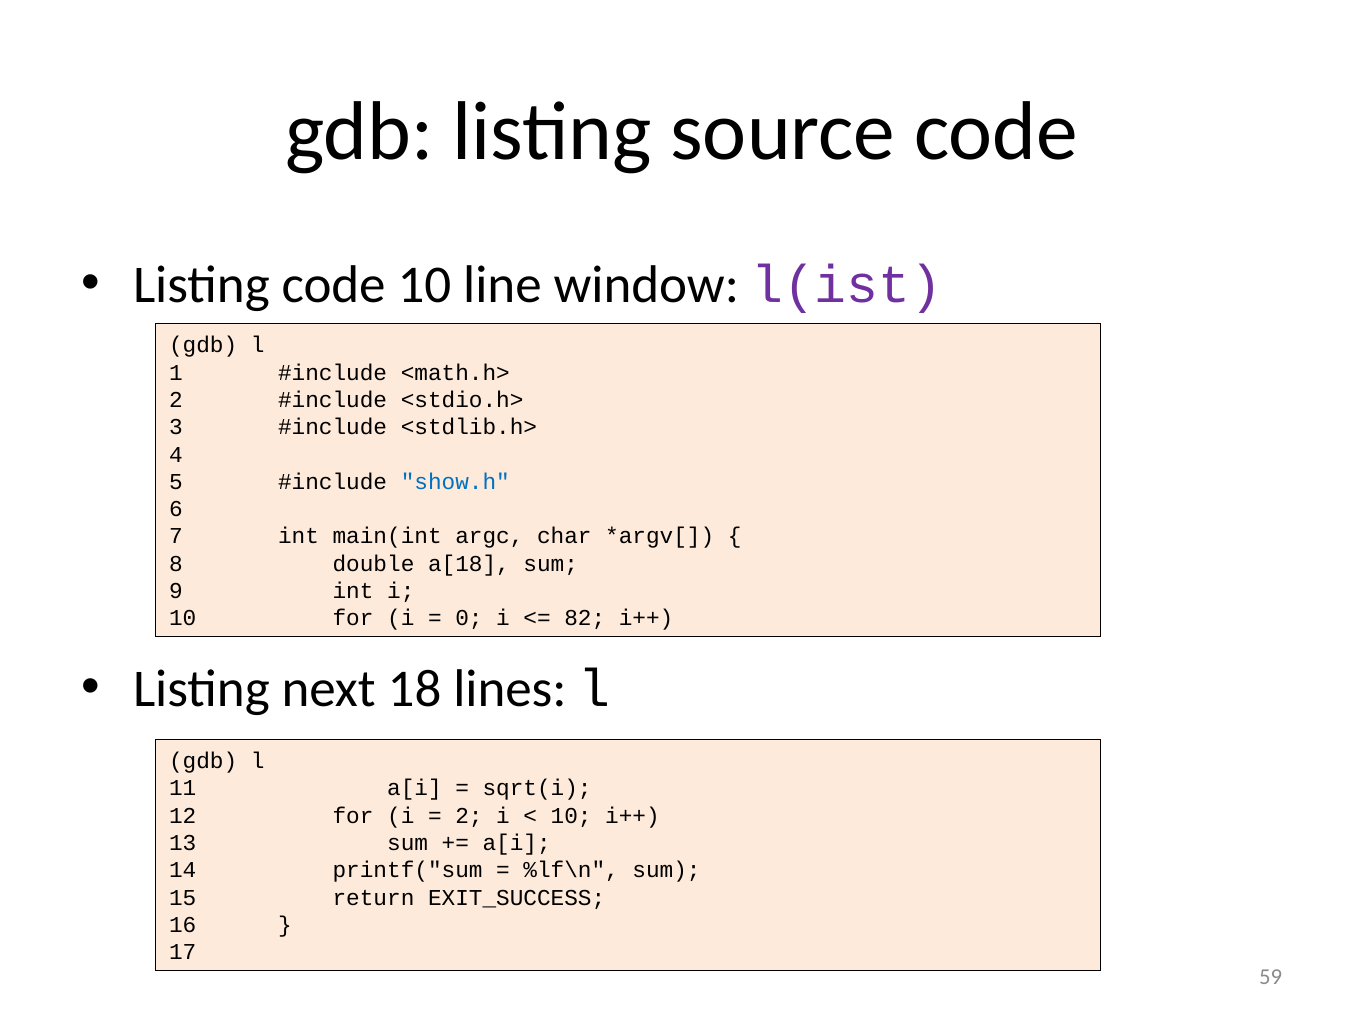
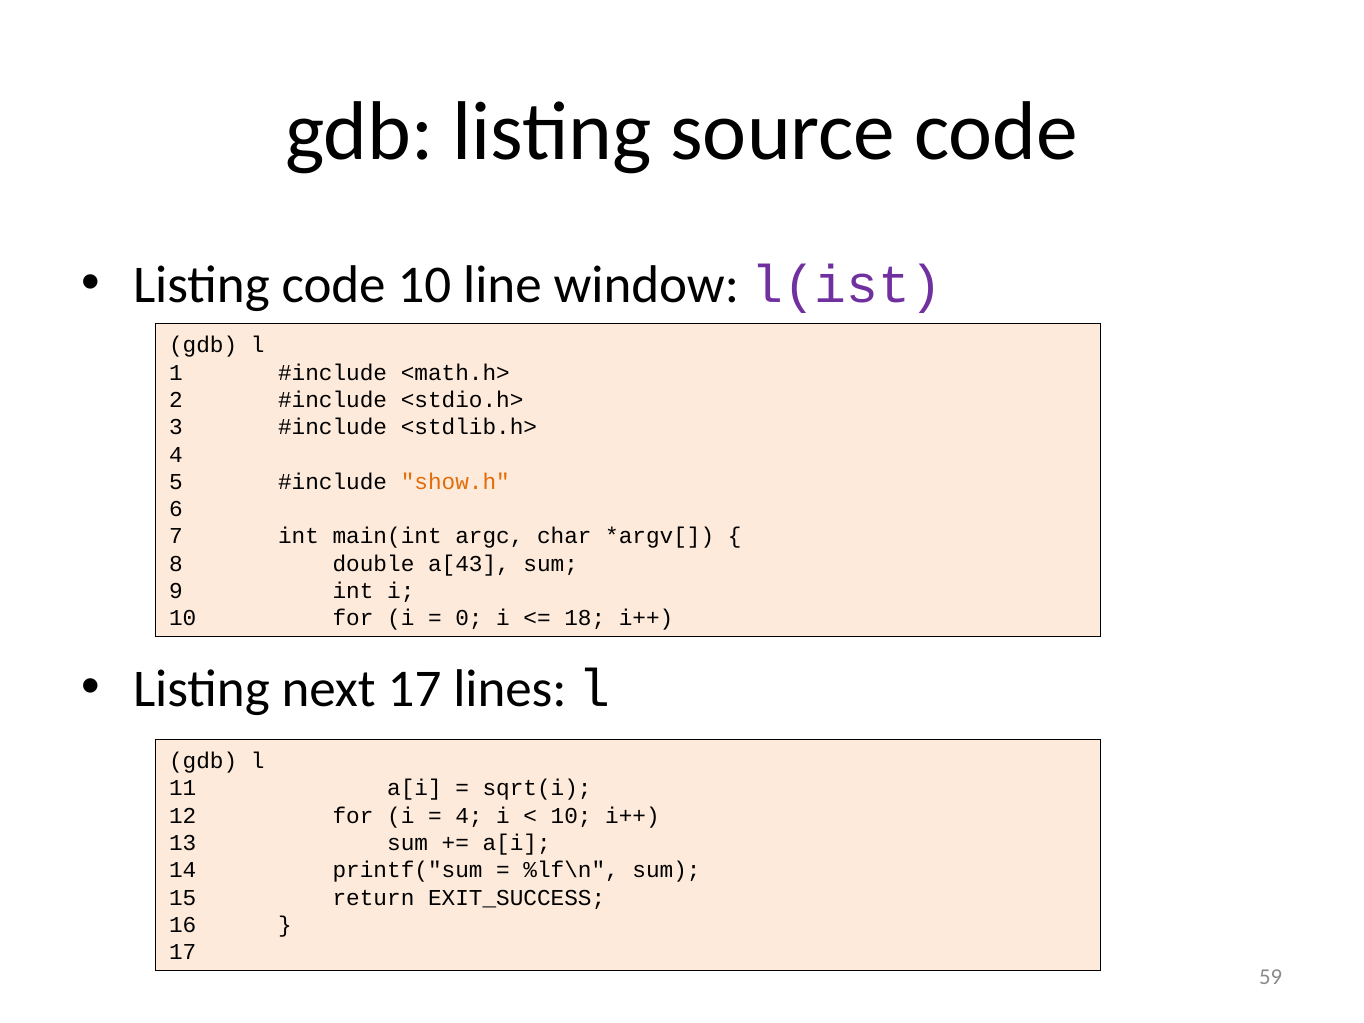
show.h colour: blue -> orange (455, 482)
a[18: a[18 -> a[43 (469, 564)
82: 82 -> 18 (585, 618)
next 18: 18 -> 17 (415, 689)
2: 2 -> 4 (469, 816)
